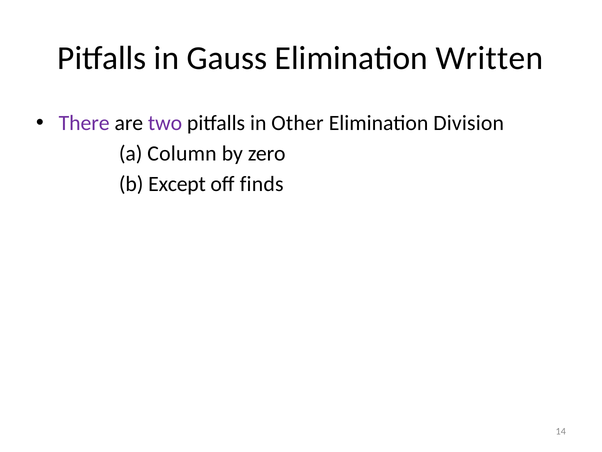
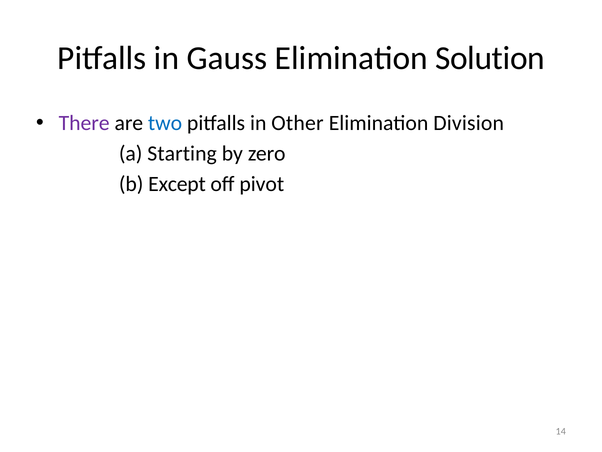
Written: Written -> Solution (490, 58)
two colour: purple -> blue (165, 123)
Column: Column -> Starting (182, 153)
finds: finds -> pivot (262, 184)
